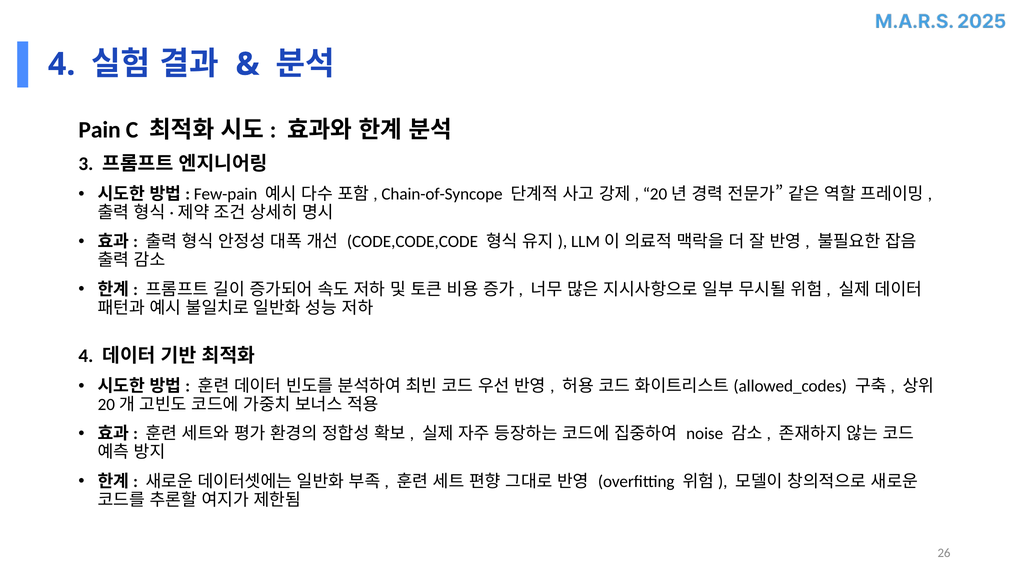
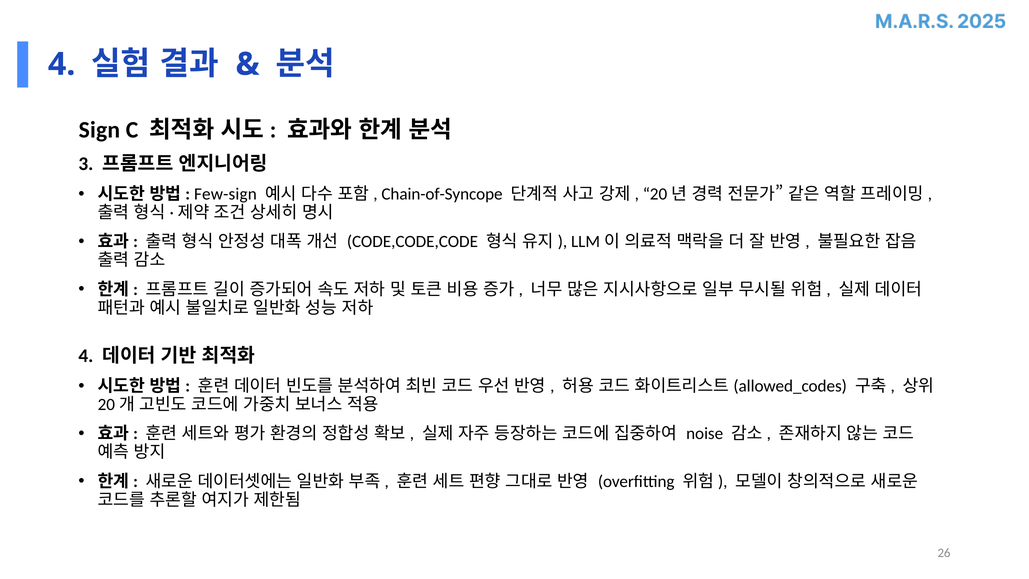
Pain: Pain -> Sign (99, 130)
Few-pain: Few-pain -> Few-sign (225, 194)
